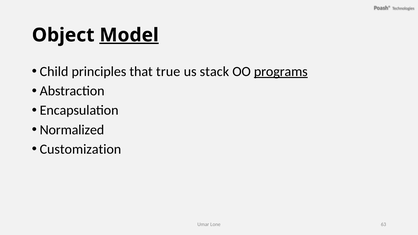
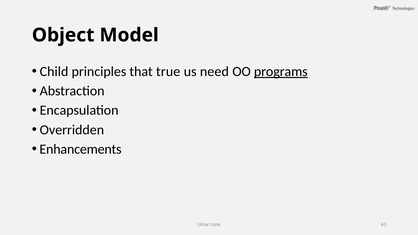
Model underline: present -> none (129, 35)
stack: stack -> need (214, 72)
Normalized: Normalized -> Overridden (72, 130)
Customization: Customization -> Enhancements (81, 149)
